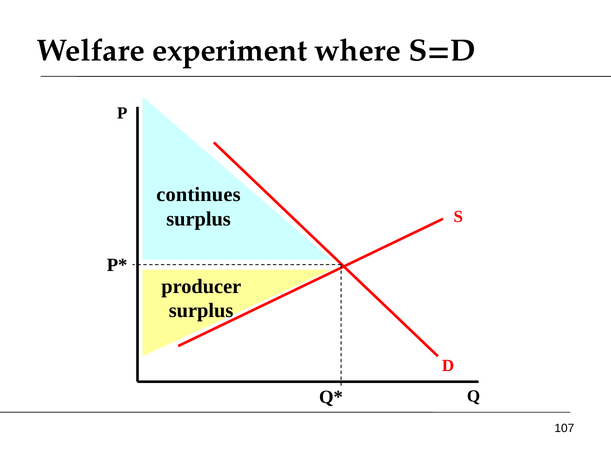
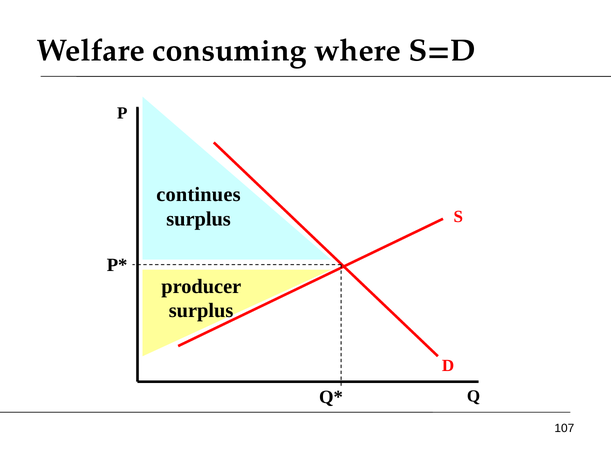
experiment: experiment -> consuming (230, 50)
